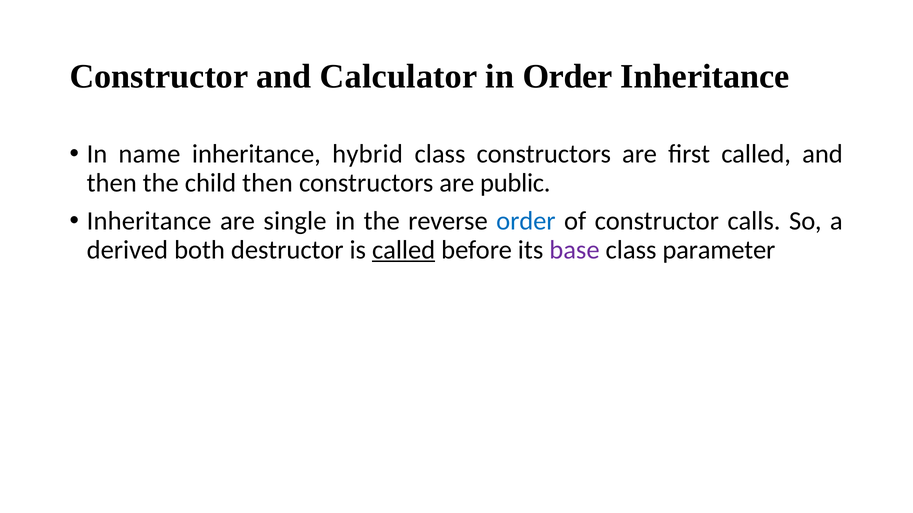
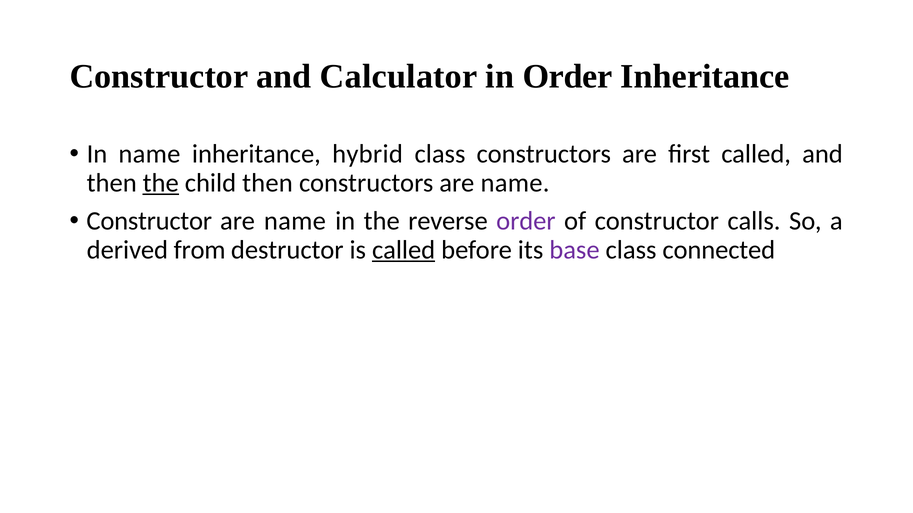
the underline: none -> present (161, 183)
constructors are public: public -> name (515, 183)
Inheritance: Inheritance -> Constructor (149, 221)
single: single -> name (295, 221)
order colour: blue -> purple (526, 221)
both: both -> from (200, 250)
parameter: parameter -> connected (719, 250)
